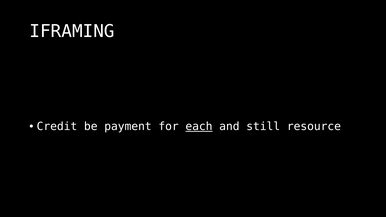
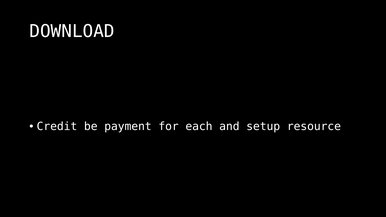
IFRAMING: IFRAMING -> DOWNLOAD (72, 31)
each underline: present -> none (199, 127)
still: still -> setup (263, 127)
